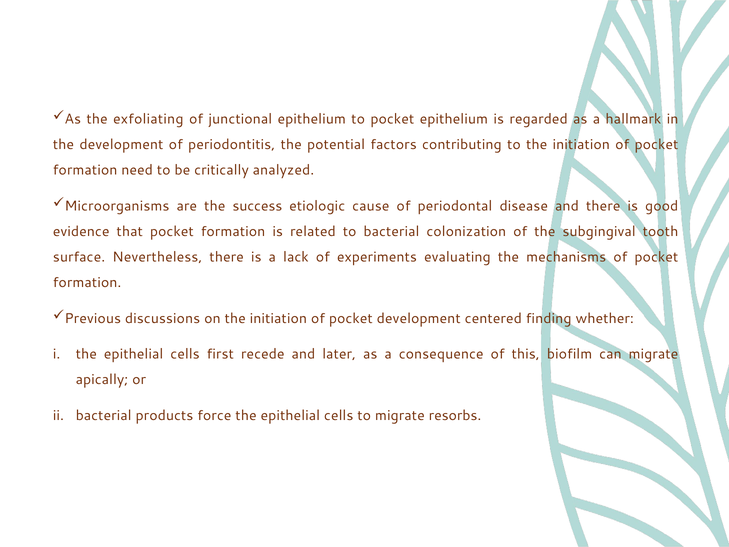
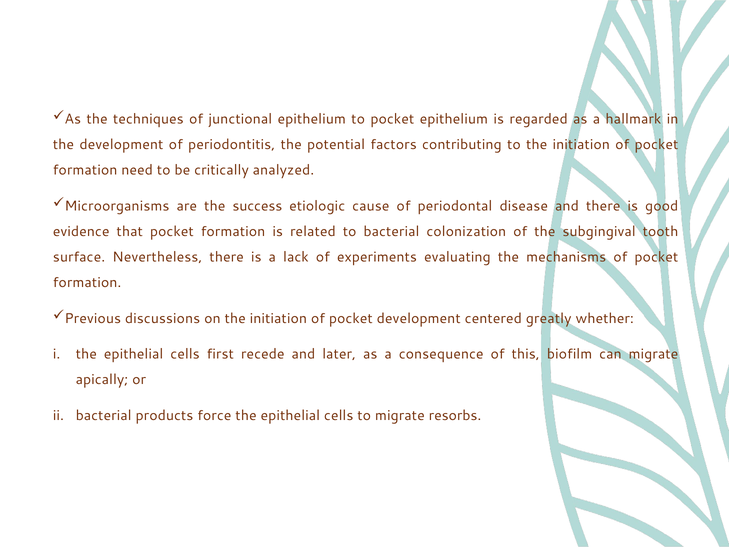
exfoliating: exfoliating -> techniques (148, 119)
finding: finding -> greatly (549, 318)
